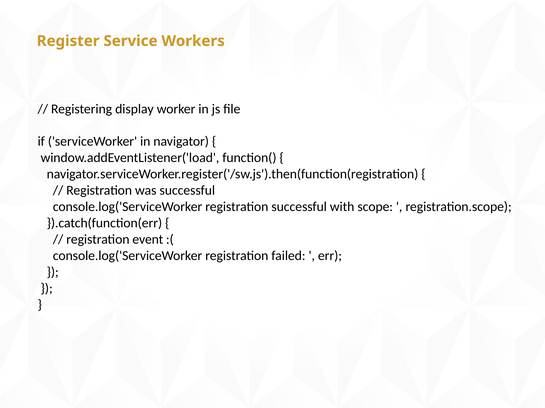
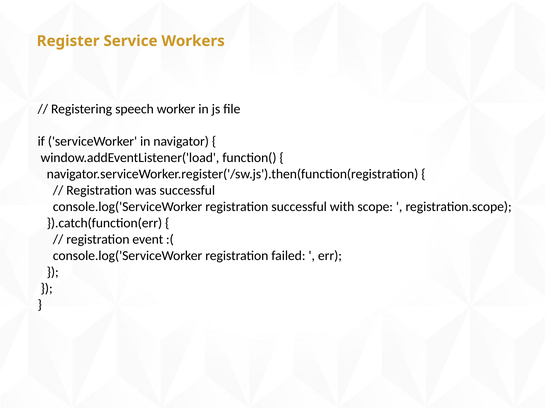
display: display -> speech (134, 109)
